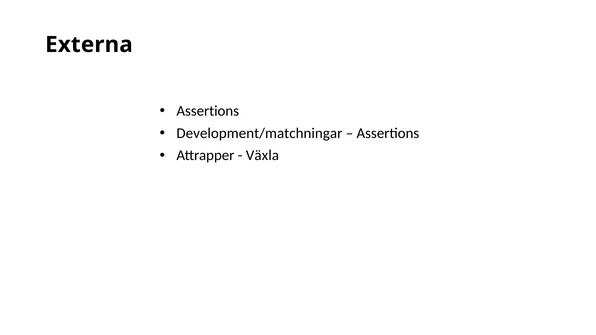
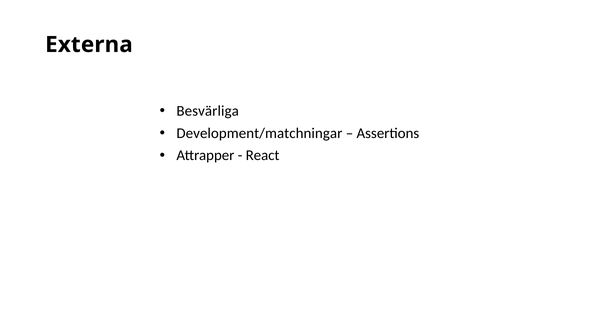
Assertions: Assertions -> Besvärliga (208, 111)
Växla: Växla -> React (263, 155)
